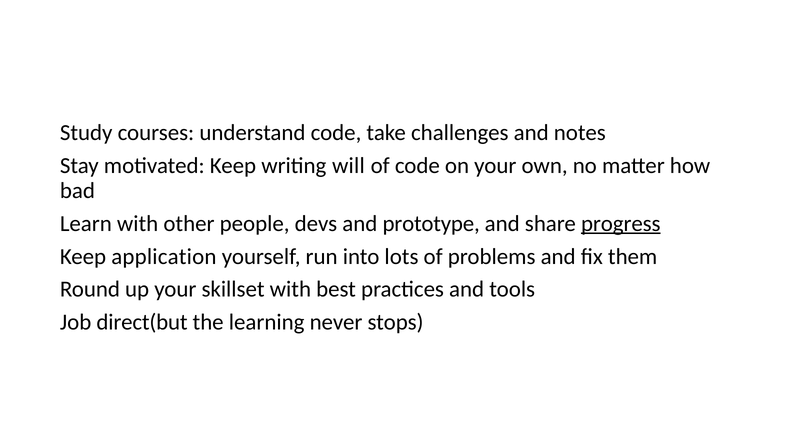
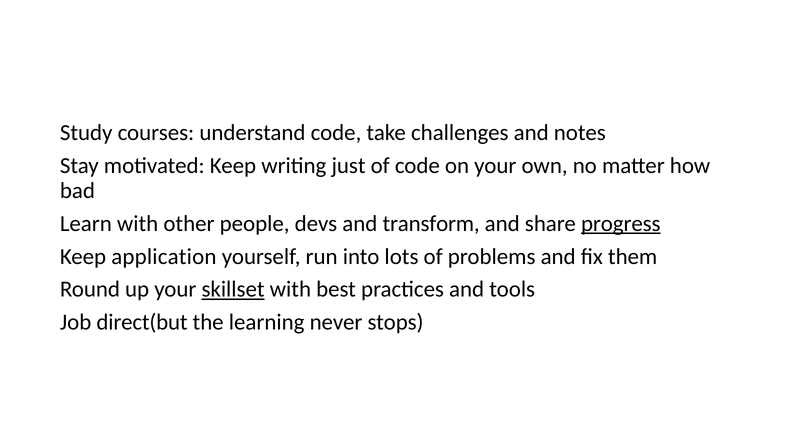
will: will -> just (349, 166)
prototype: prototype -> transform (431, 224)
skillset underline: none -> present (233, 289)
